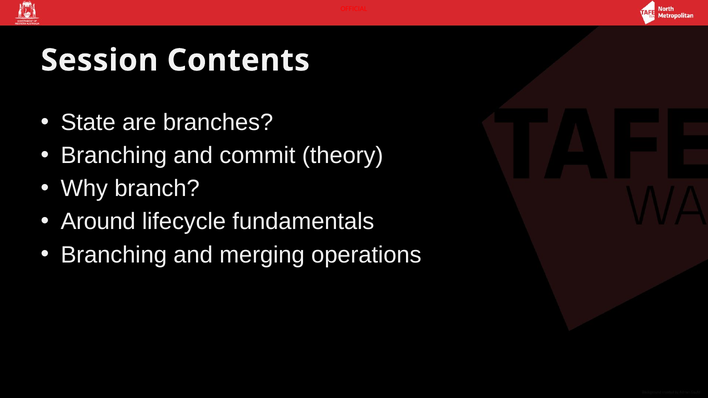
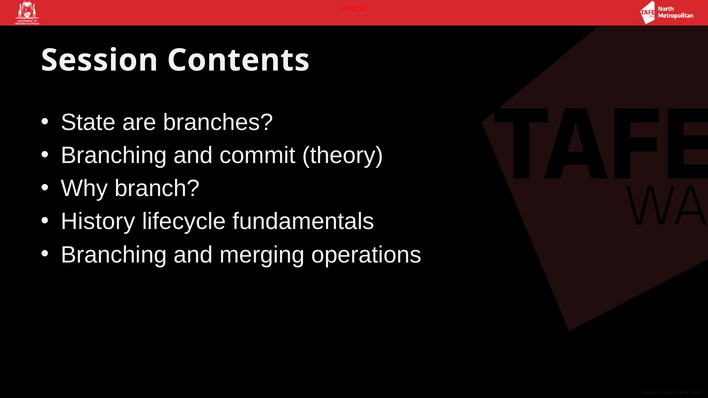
Around: Around -> History (98, 222)
